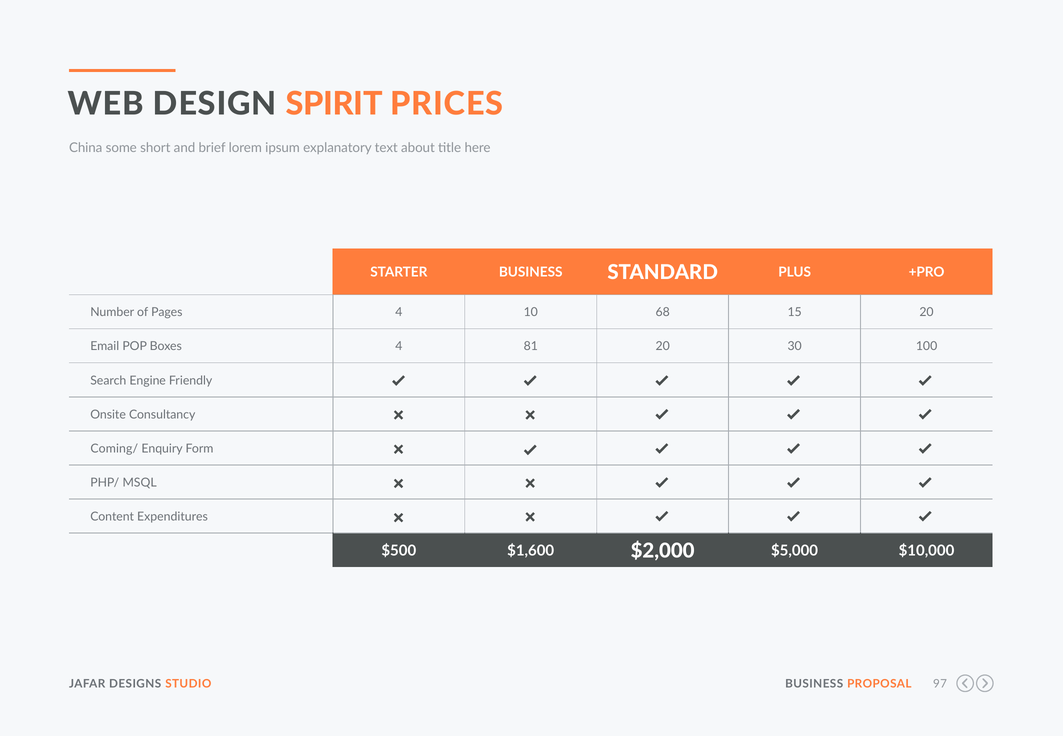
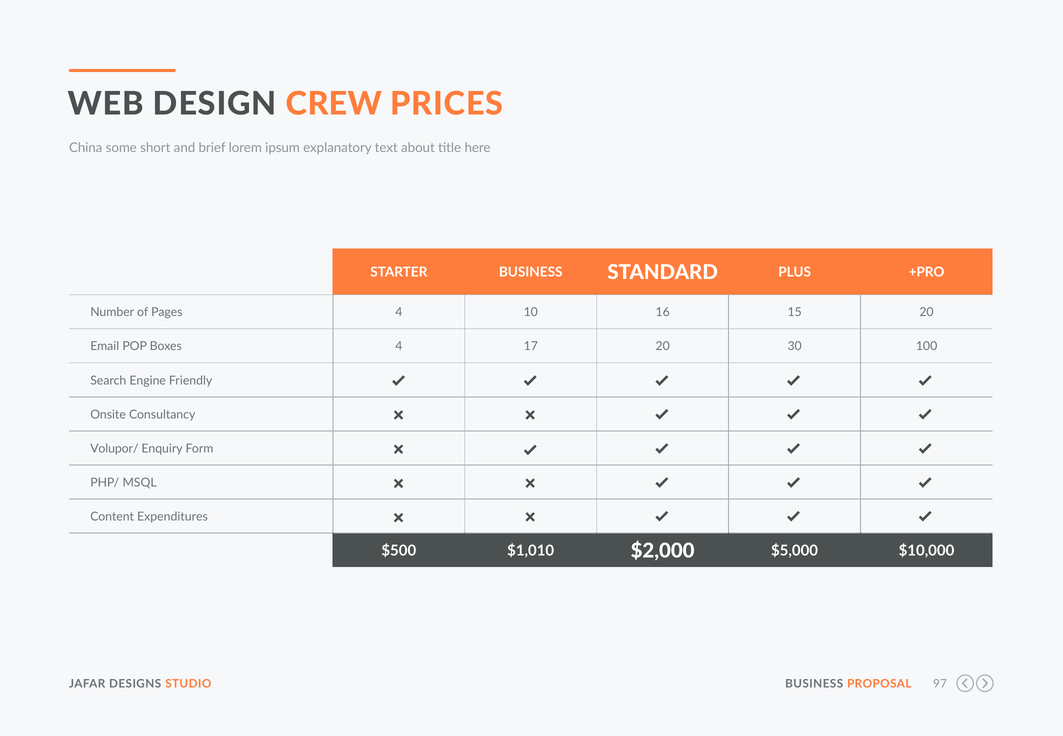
SPIRIT: SPIRIT -> CREW (334, 104)
68: 68 -> 16 (663, 312)
81: 81 -> 17 (531, 346)
Coming/: Coming/ -> Volupor/ (114, 449)
$1,600: $1,600 -> $1,010 (531, 551)
